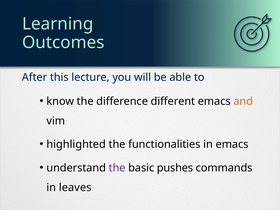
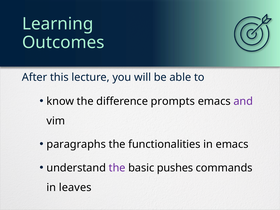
different: different -> prompts (173, 101)
and colour: orange -> purple (243, 101)
highlighted: highlighted -> paragraphs (76, 144)
